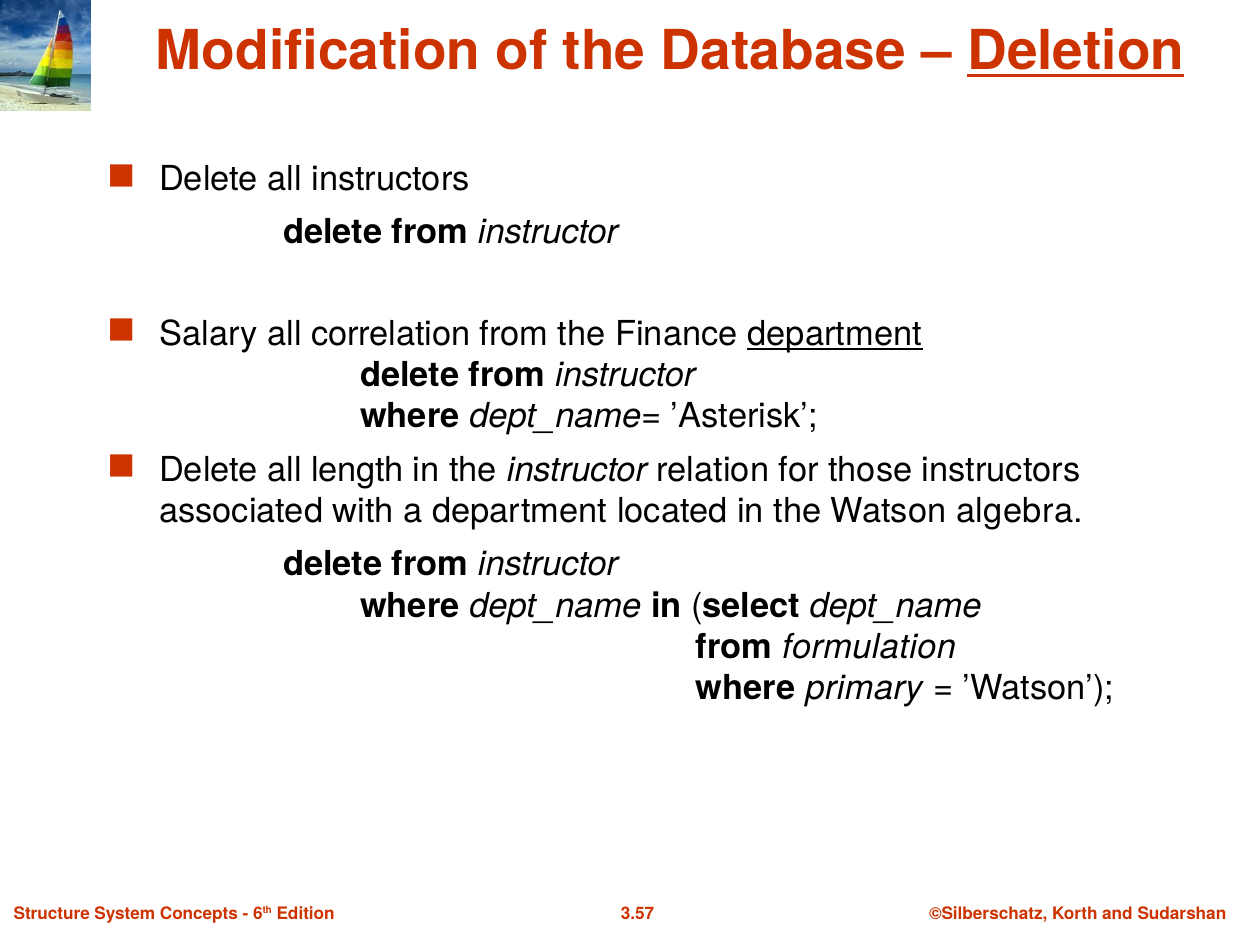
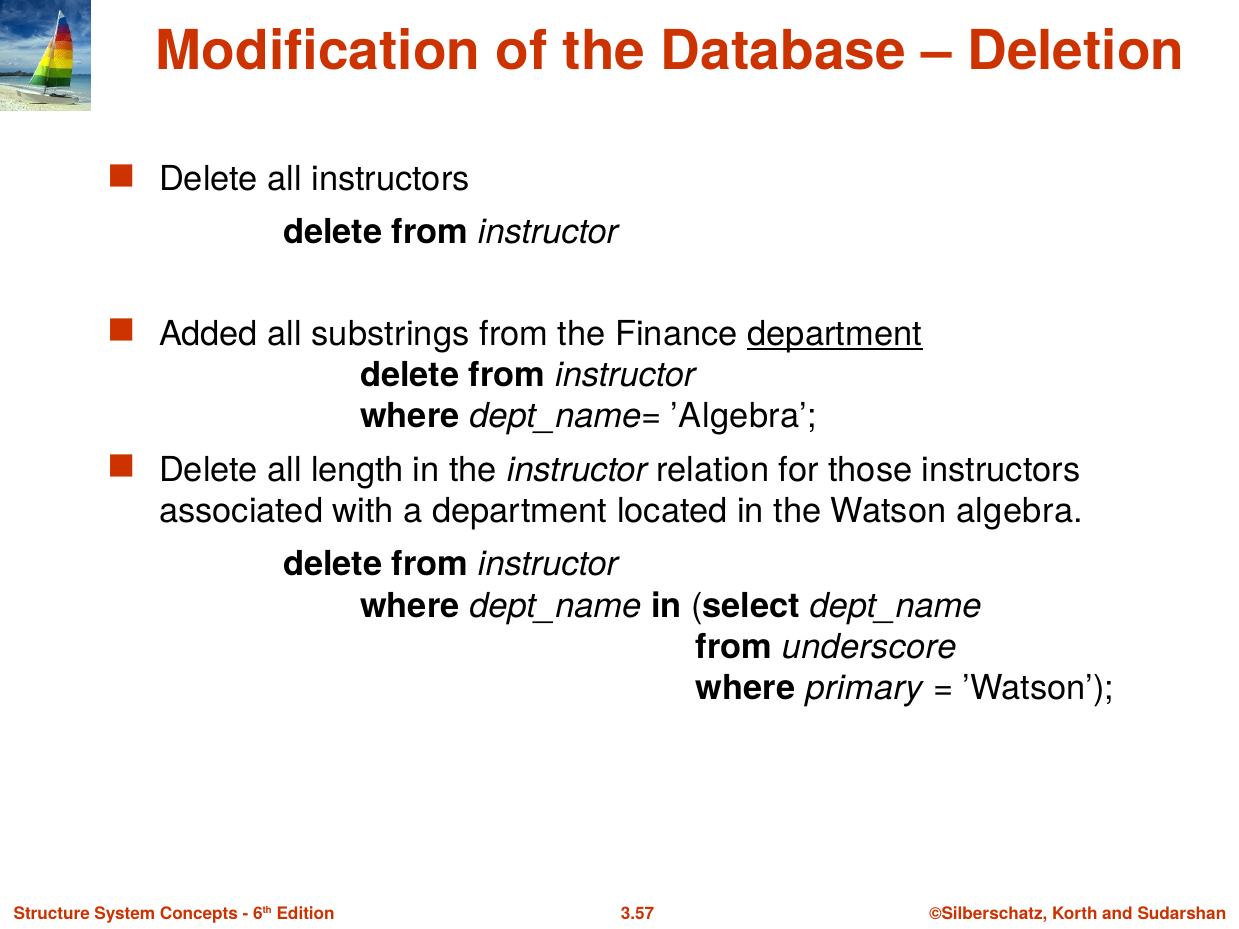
Deletion underline: present -> none (1076, 52)
Salary: Salary -> Added (209, 334)
correlation: correlation -> substrings (391, 334)
’Asterisk: ’Asterisk -> ’Algebra (744, 417)
formulation: formulation -> underscore (869, 647)
